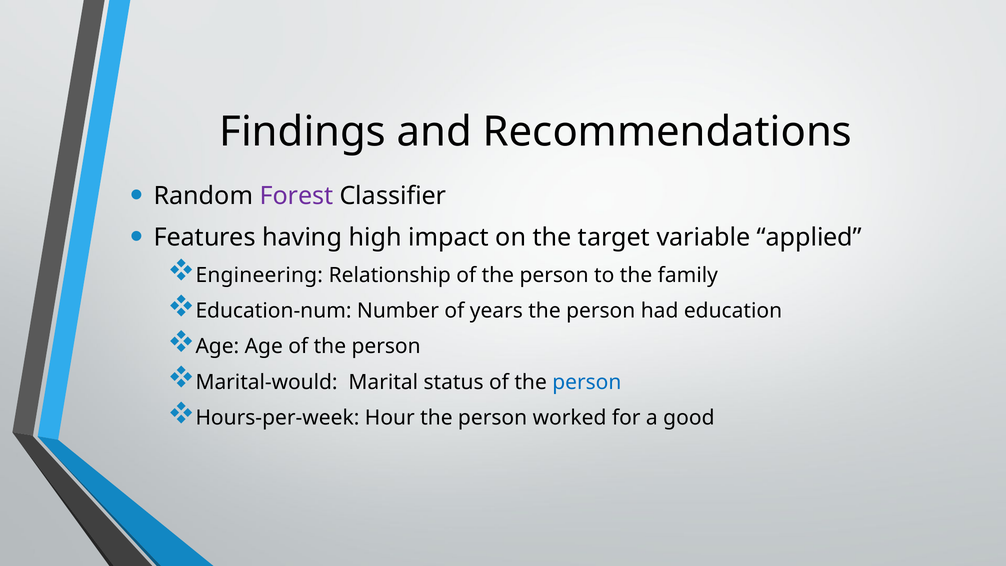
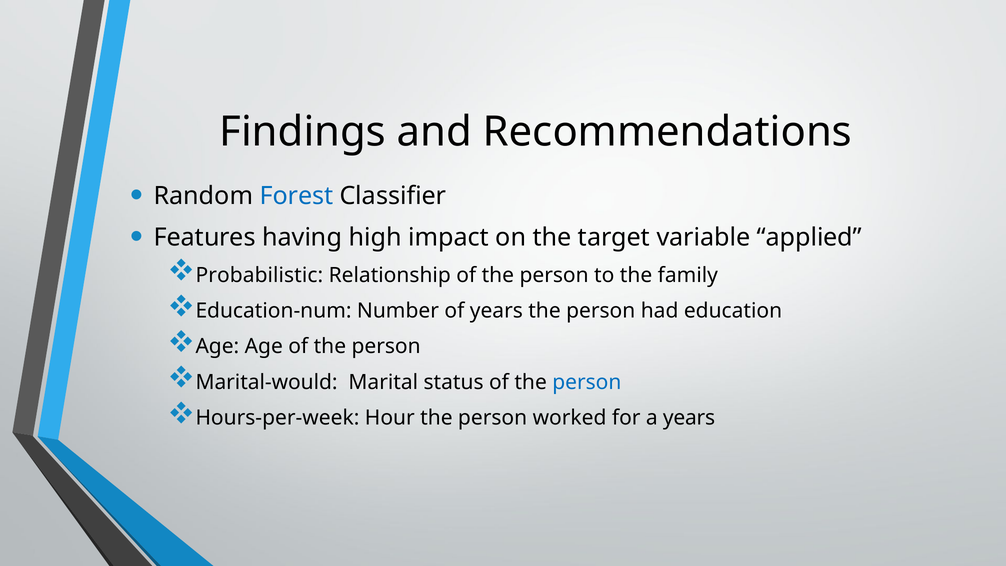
Forest colour: purple -> blue (296, 196)
Engineering: Engineering -> Probabilistic (259, 275)
a good: good -> years (689, 418)
